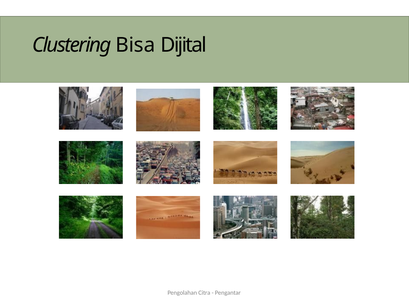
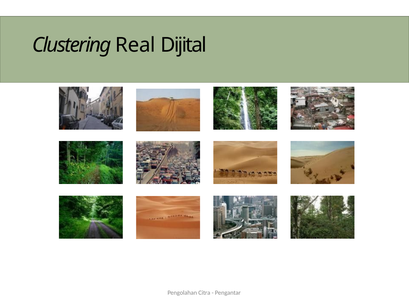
Bisa: Bisa -> Real (135, 45)
